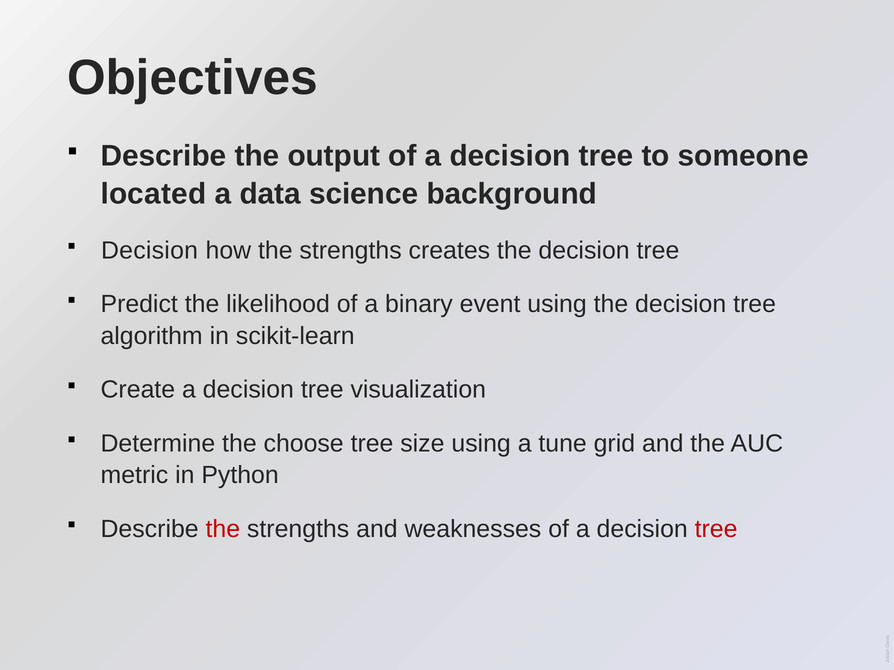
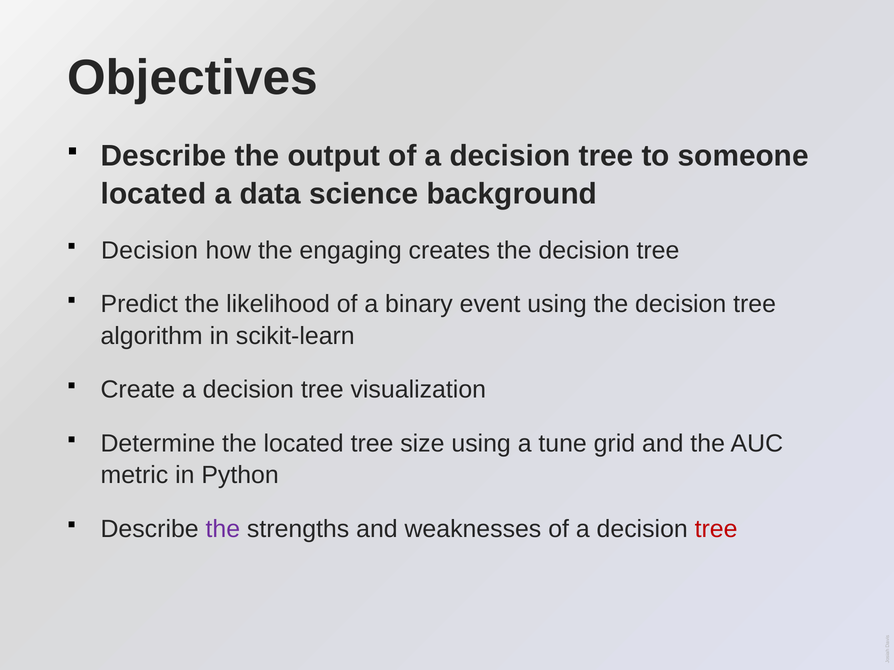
how the strengths: strengths -> engaging (351, 251)
the choose: choose -> located (304, 444)
the colour: red -> purple (223, 529)
